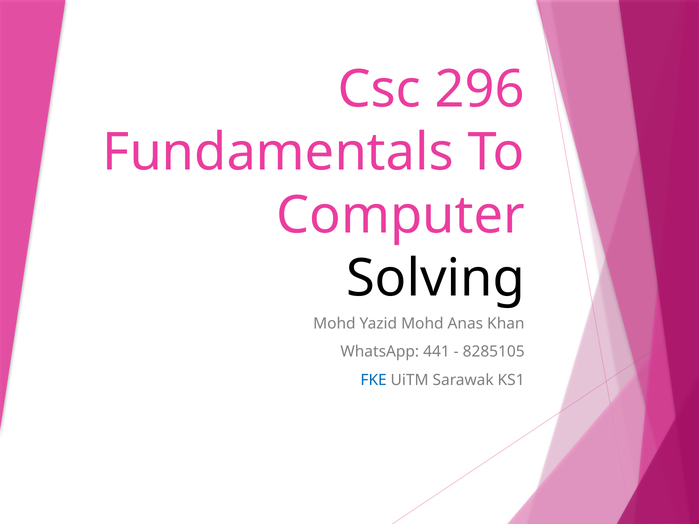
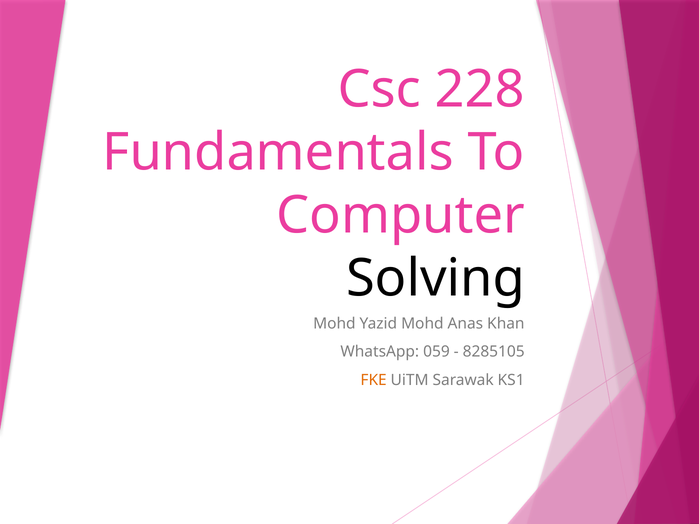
296: 296 -> 228 (480, 90)
441: 441 -> 059 (436, 352)
FKE colour: blue -> orange (374, 380)
